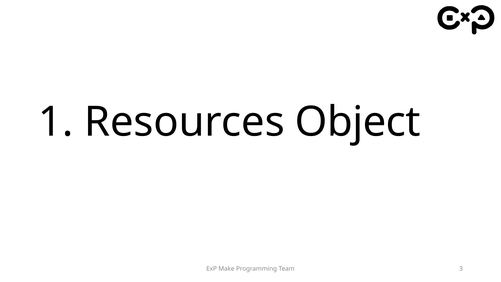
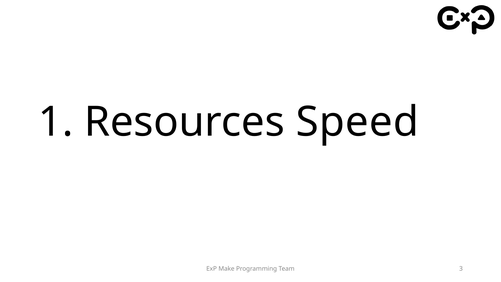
Object: Object -> Speed (357, 122)
